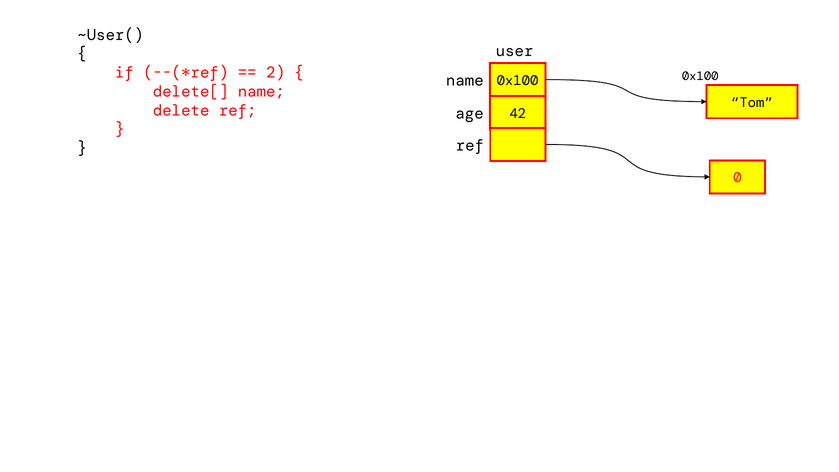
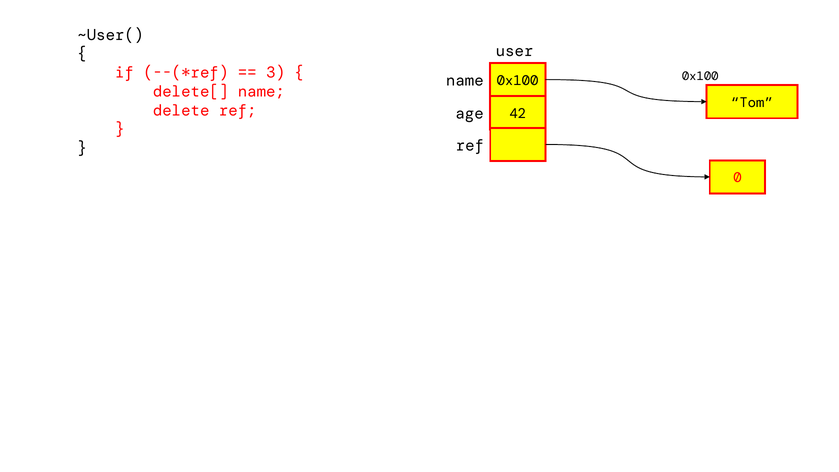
2: 2 -> 3 (276, 73)
